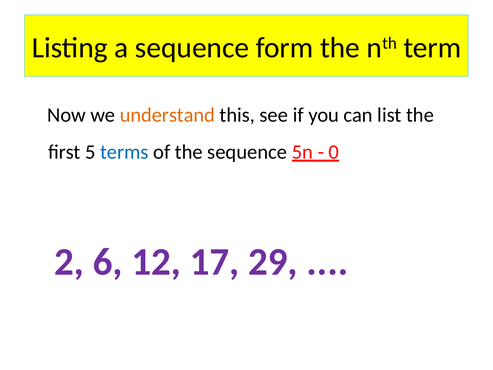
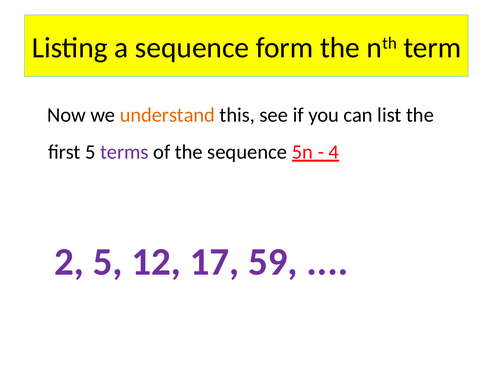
terms colour: blue -> purple (124, 152)
0: 0 -> 4 (334, 152)
2 6: 6 -> 5 (108, 262)
29: 29 -> 59 (273, 262)
